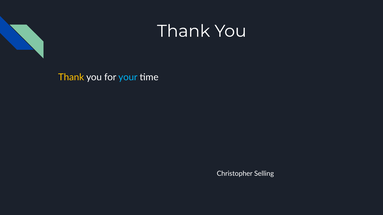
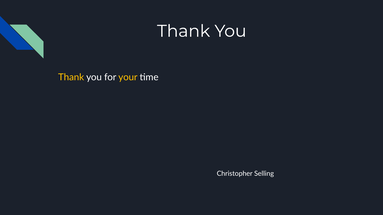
your colour: light blue -> yellow (128, 77)
